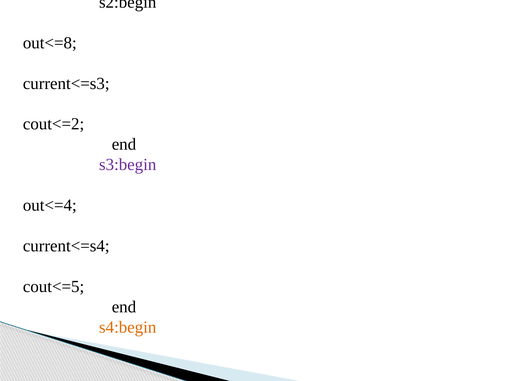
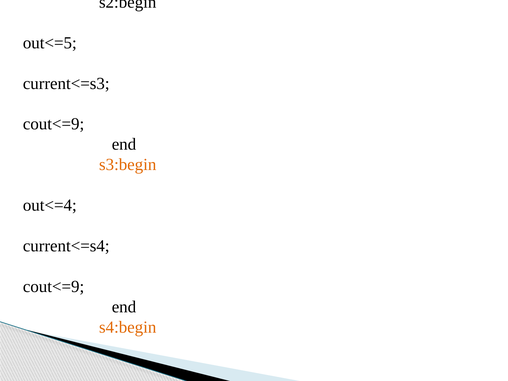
out<=8: out<=8 -> out<=5 (50, 43)
cout<=2: cout<=2 -> cout<=9 (54, 124)
s3:begin colour: purple -> orange (128, 165)
cout<=5: cout<=5 -> cout<=9 (54, 287)
